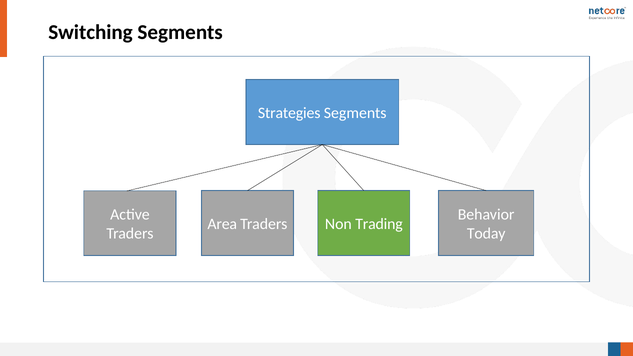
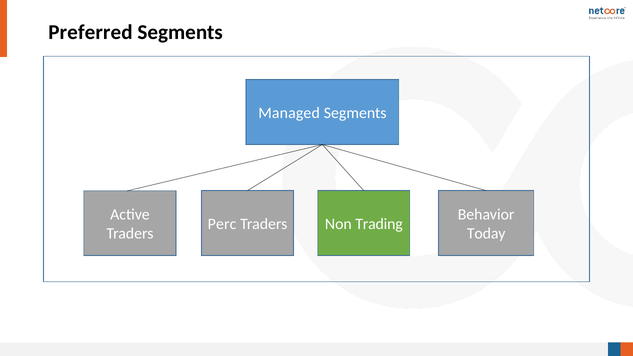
Switching: Switching -> Preferred (90, 32)
Strategies: Strategies -> Managed (289, 113)
Area: Area -> Perc (222, 224)
